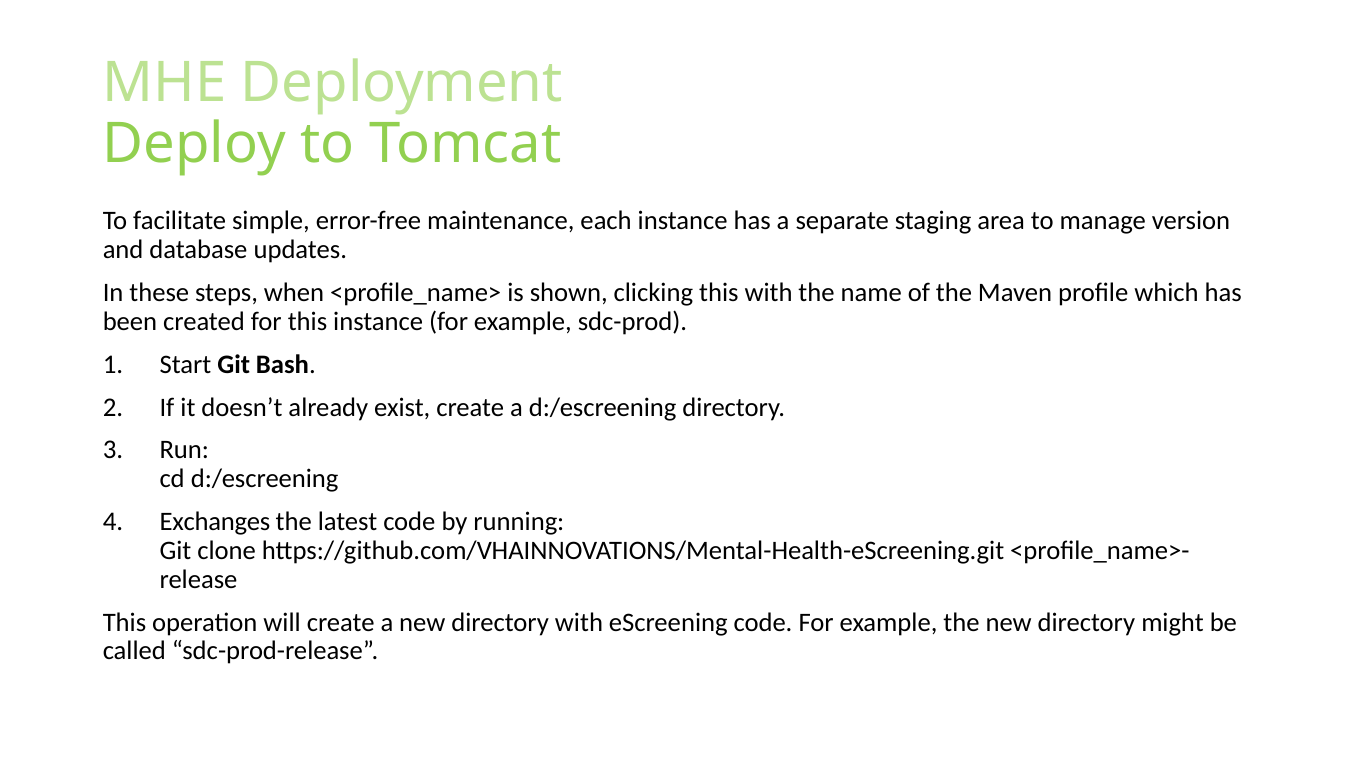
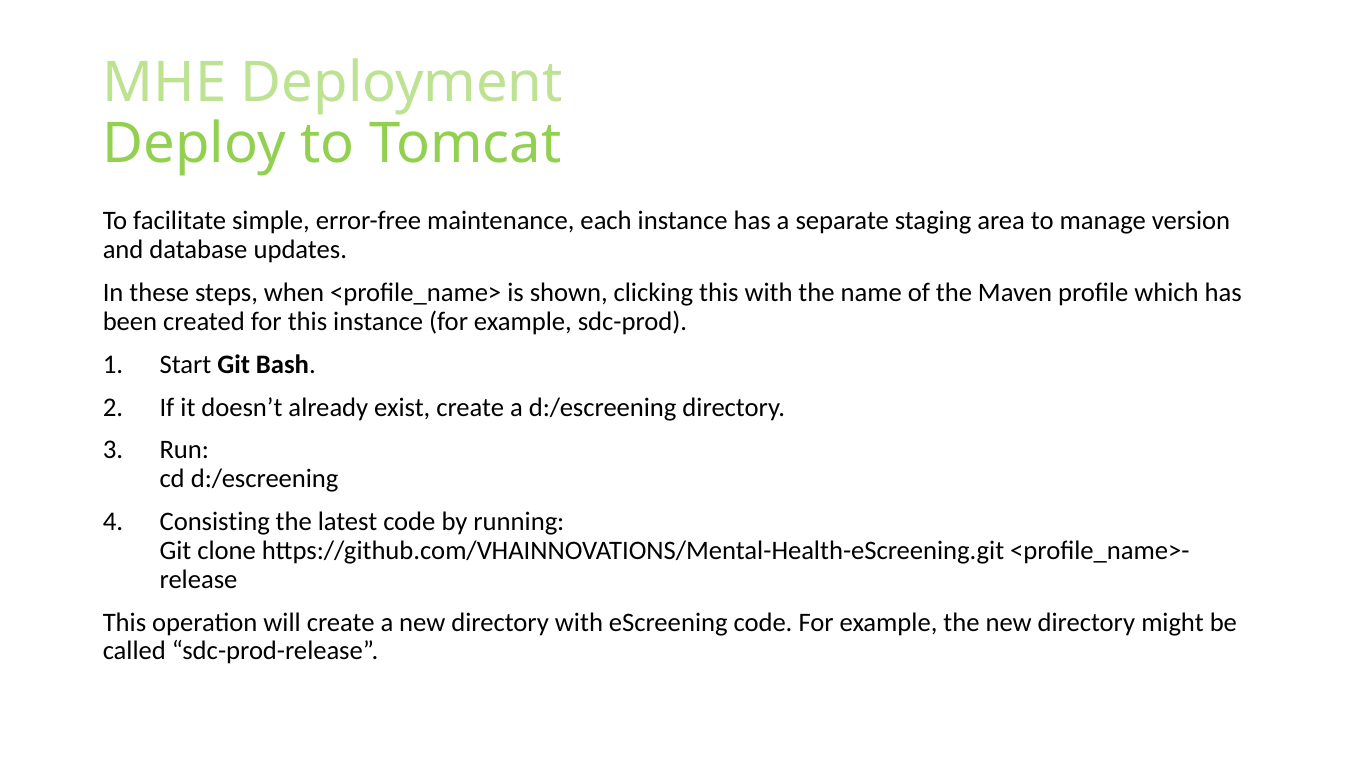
Exchanges: Exchanges -> Consisting (215, 522)
